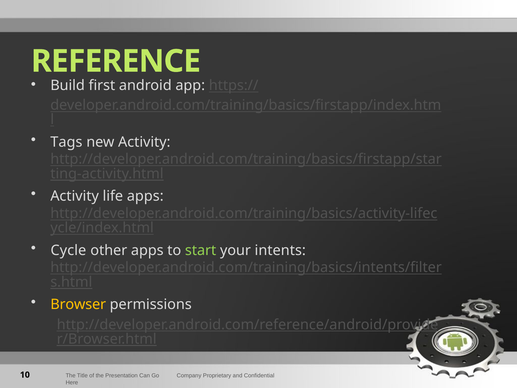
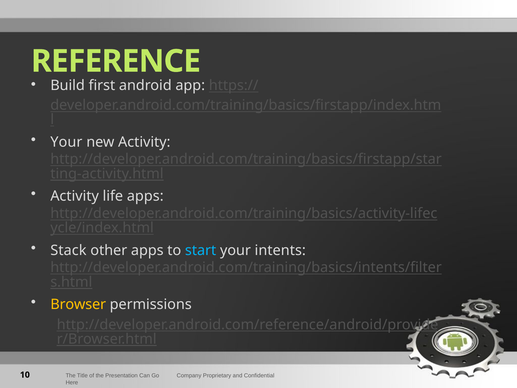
Tags: Tags -> Your (66, 142)
Cycle: Cycle -> Stack (68, 250)
start colour: light green -> light blue (201, 250)
